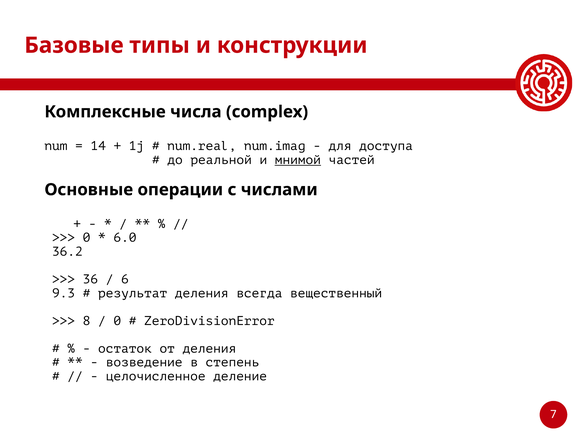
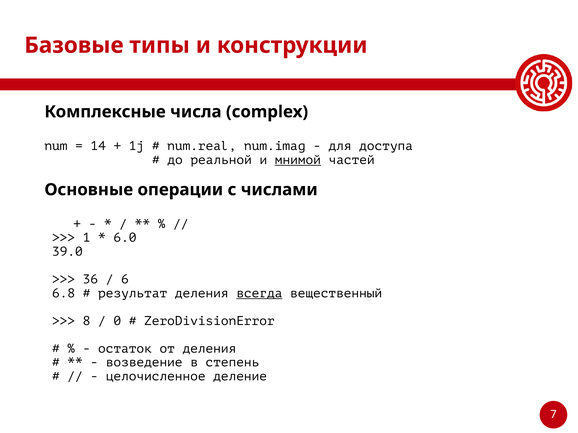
0: 0 -> 1 (87, 238)
36.2: 36.2 -> 39.0 (67, 252)
9.3: 9.3 -> 6.8 (64, 293)
всегда underline: none -> present (259, 293)
